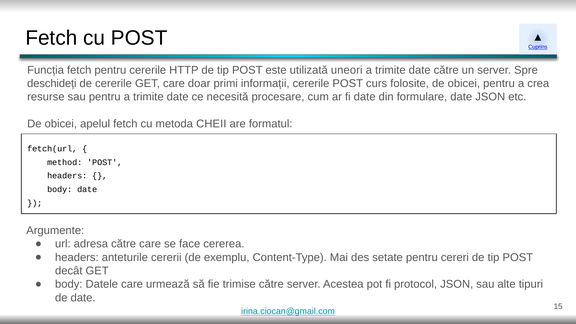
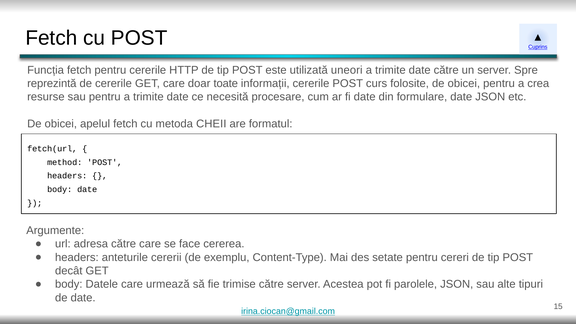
deschideți: deschideți -> reprezintă (52, 83)
primi: primi -> toate (226, 83)
protocol: protocol -> parolele (416, 284)
